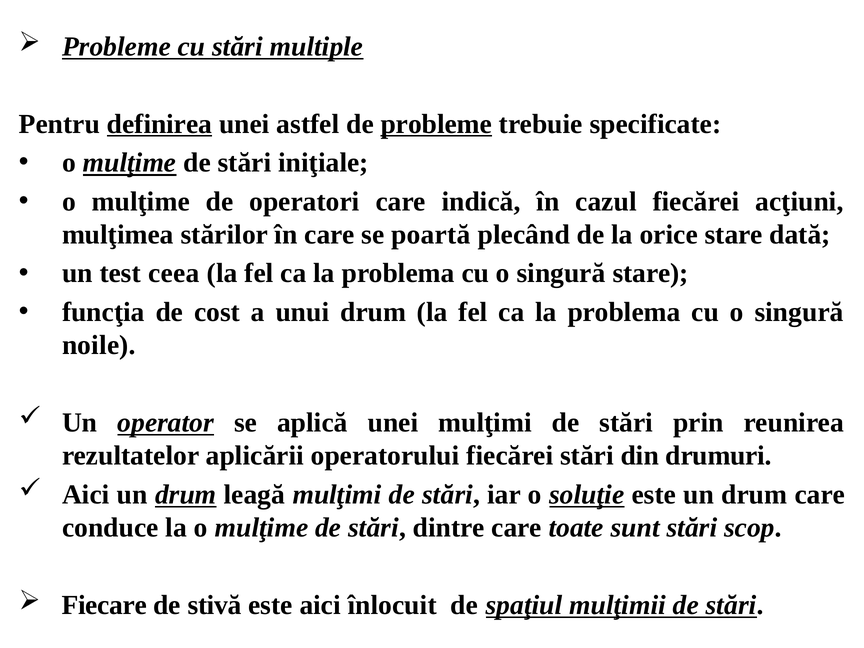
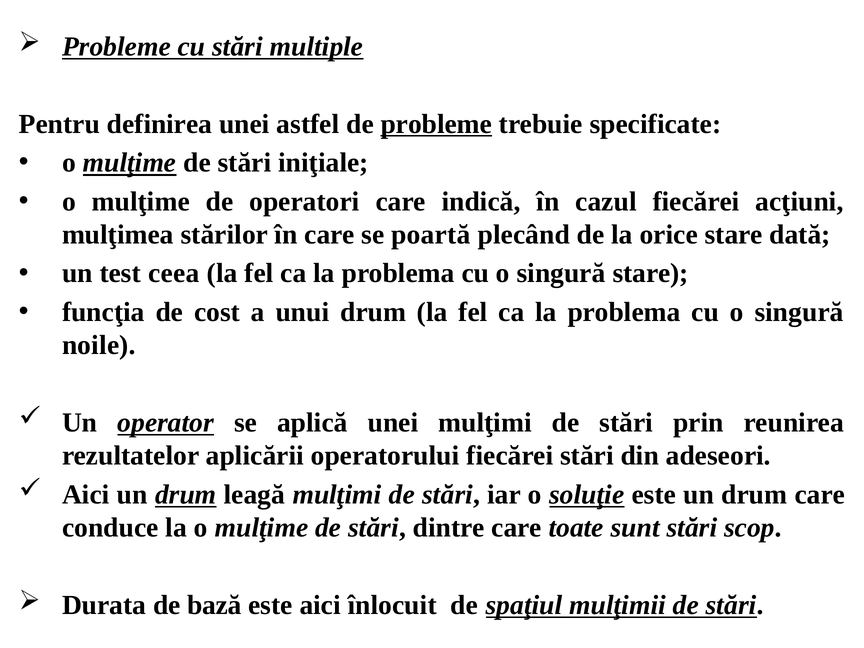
definirea underline: present -> none (160, 124)
drumuri: drumuri -> adeseori (718, 456)
Fiecare: Fiecare -> Durata (104, 605)
stivă: stivă -> bază (215, 605)
